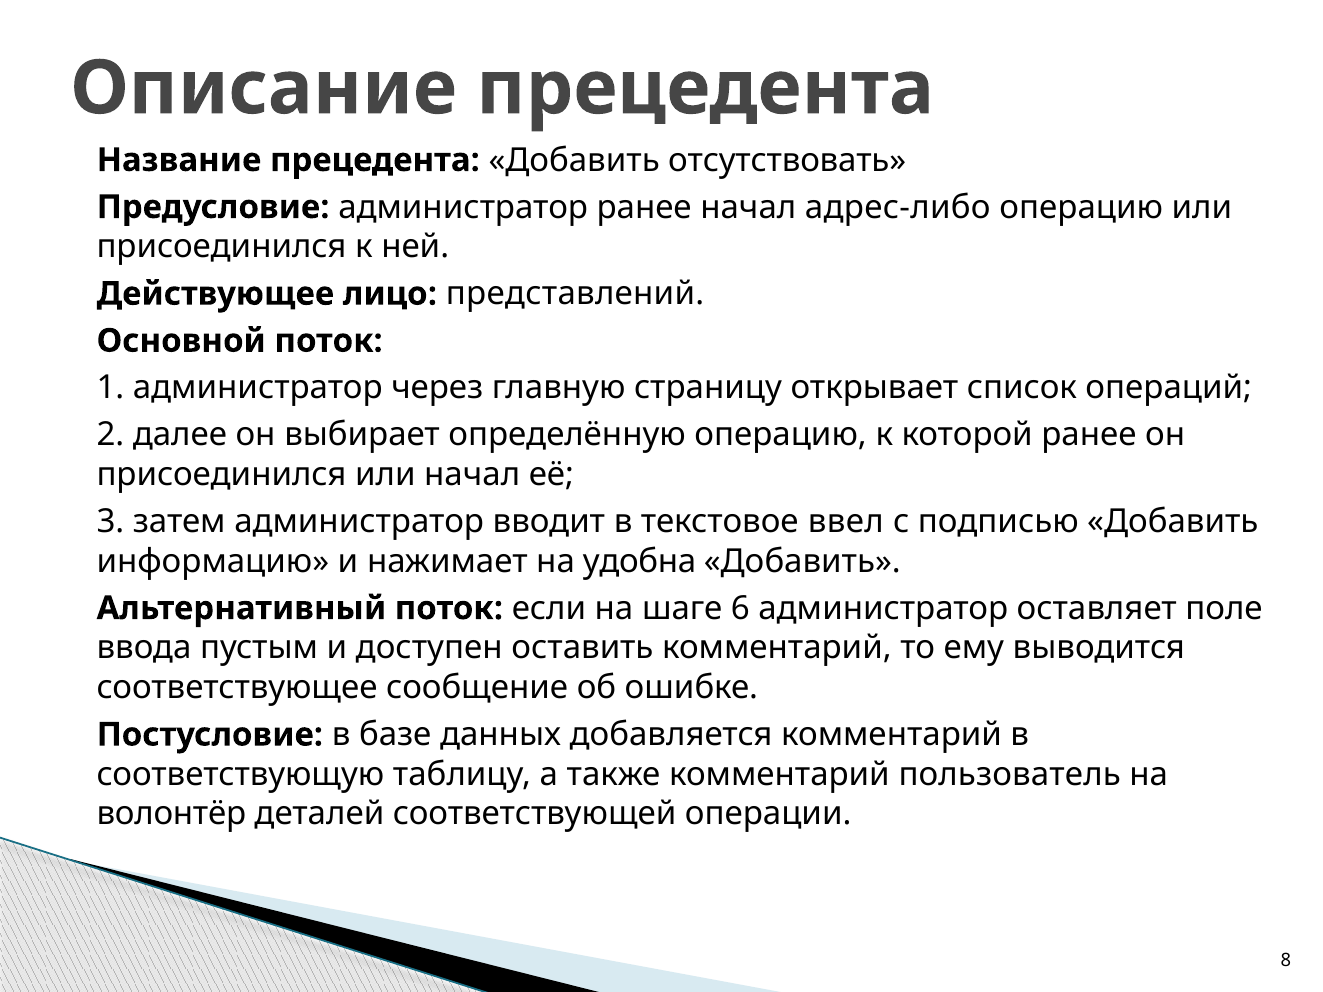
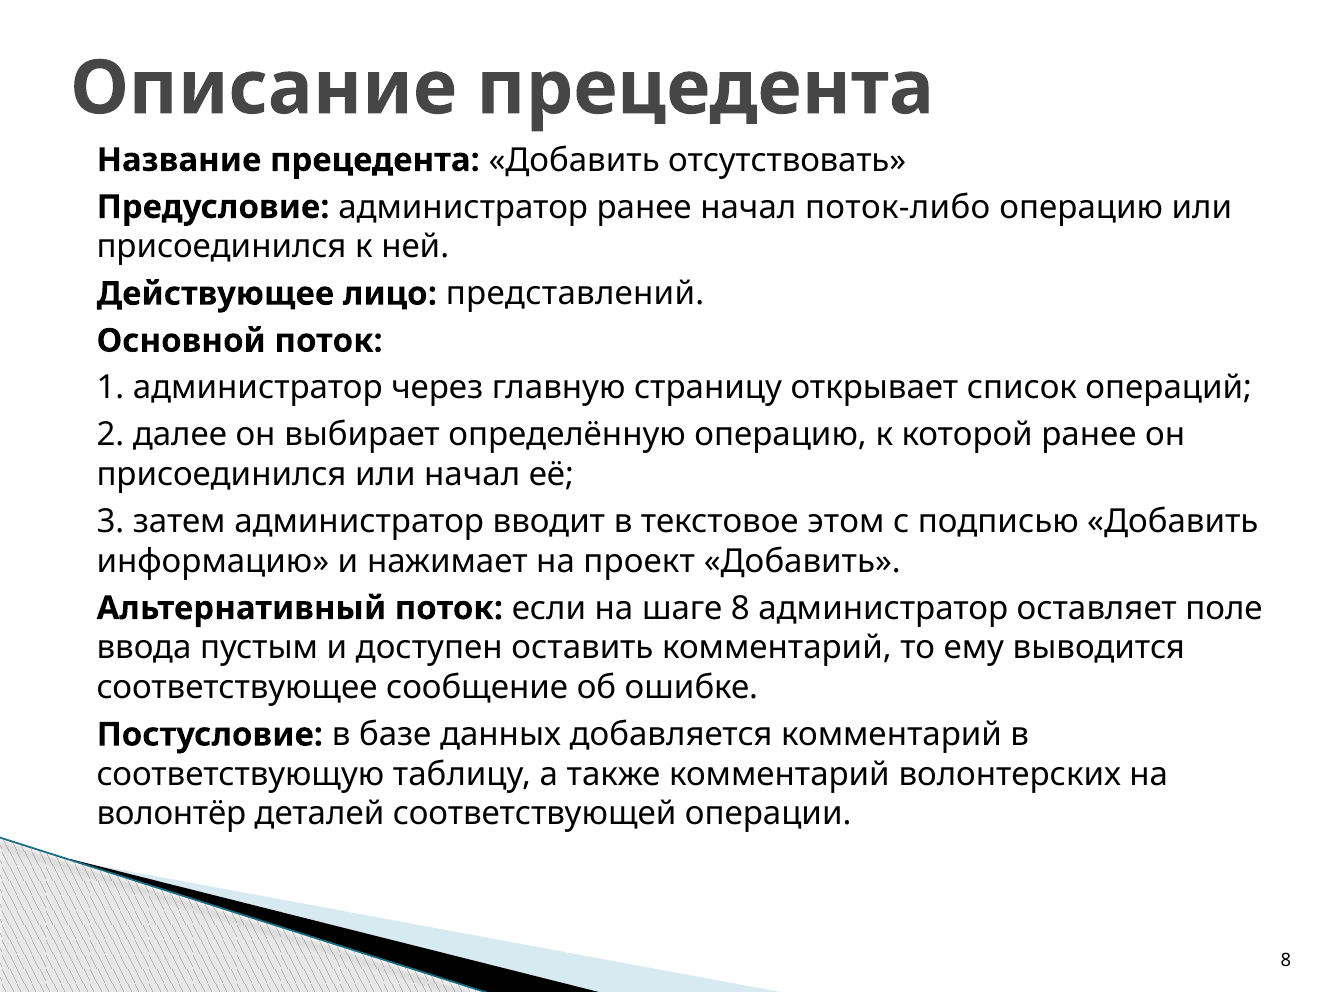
адрес-либо: адрес-либо -> поток-либо (898, 207)
ввел: ввел -> этом (846, 522)
удобна: удобна -> проект (639, 561)
шаге 6: 6 -> 8 (740, 608)
пользователь: пользователь -> волонтерских (1010, 775)
